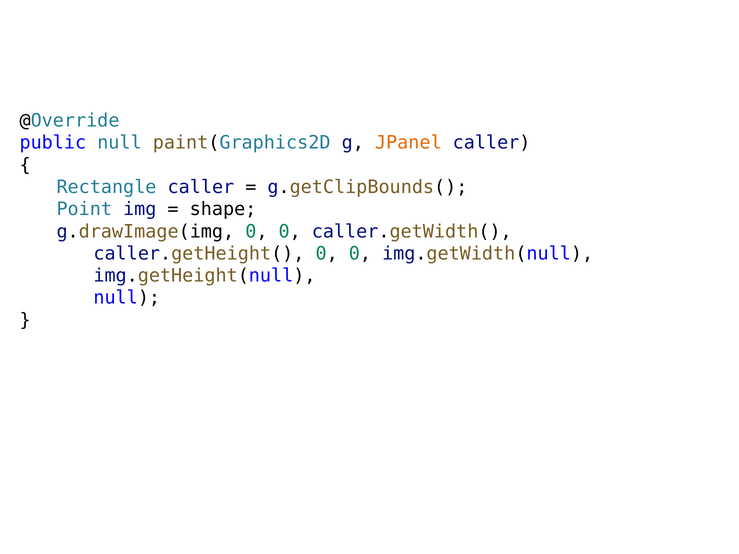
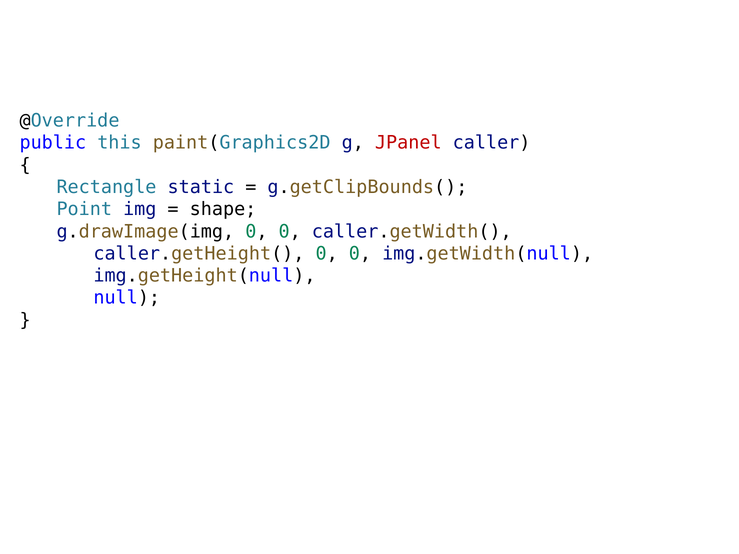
public null: null -> this (119, 143)
JPanel colour: orange -> red (408, 143)
Rectangle caller: caller -> static (201, 187)
